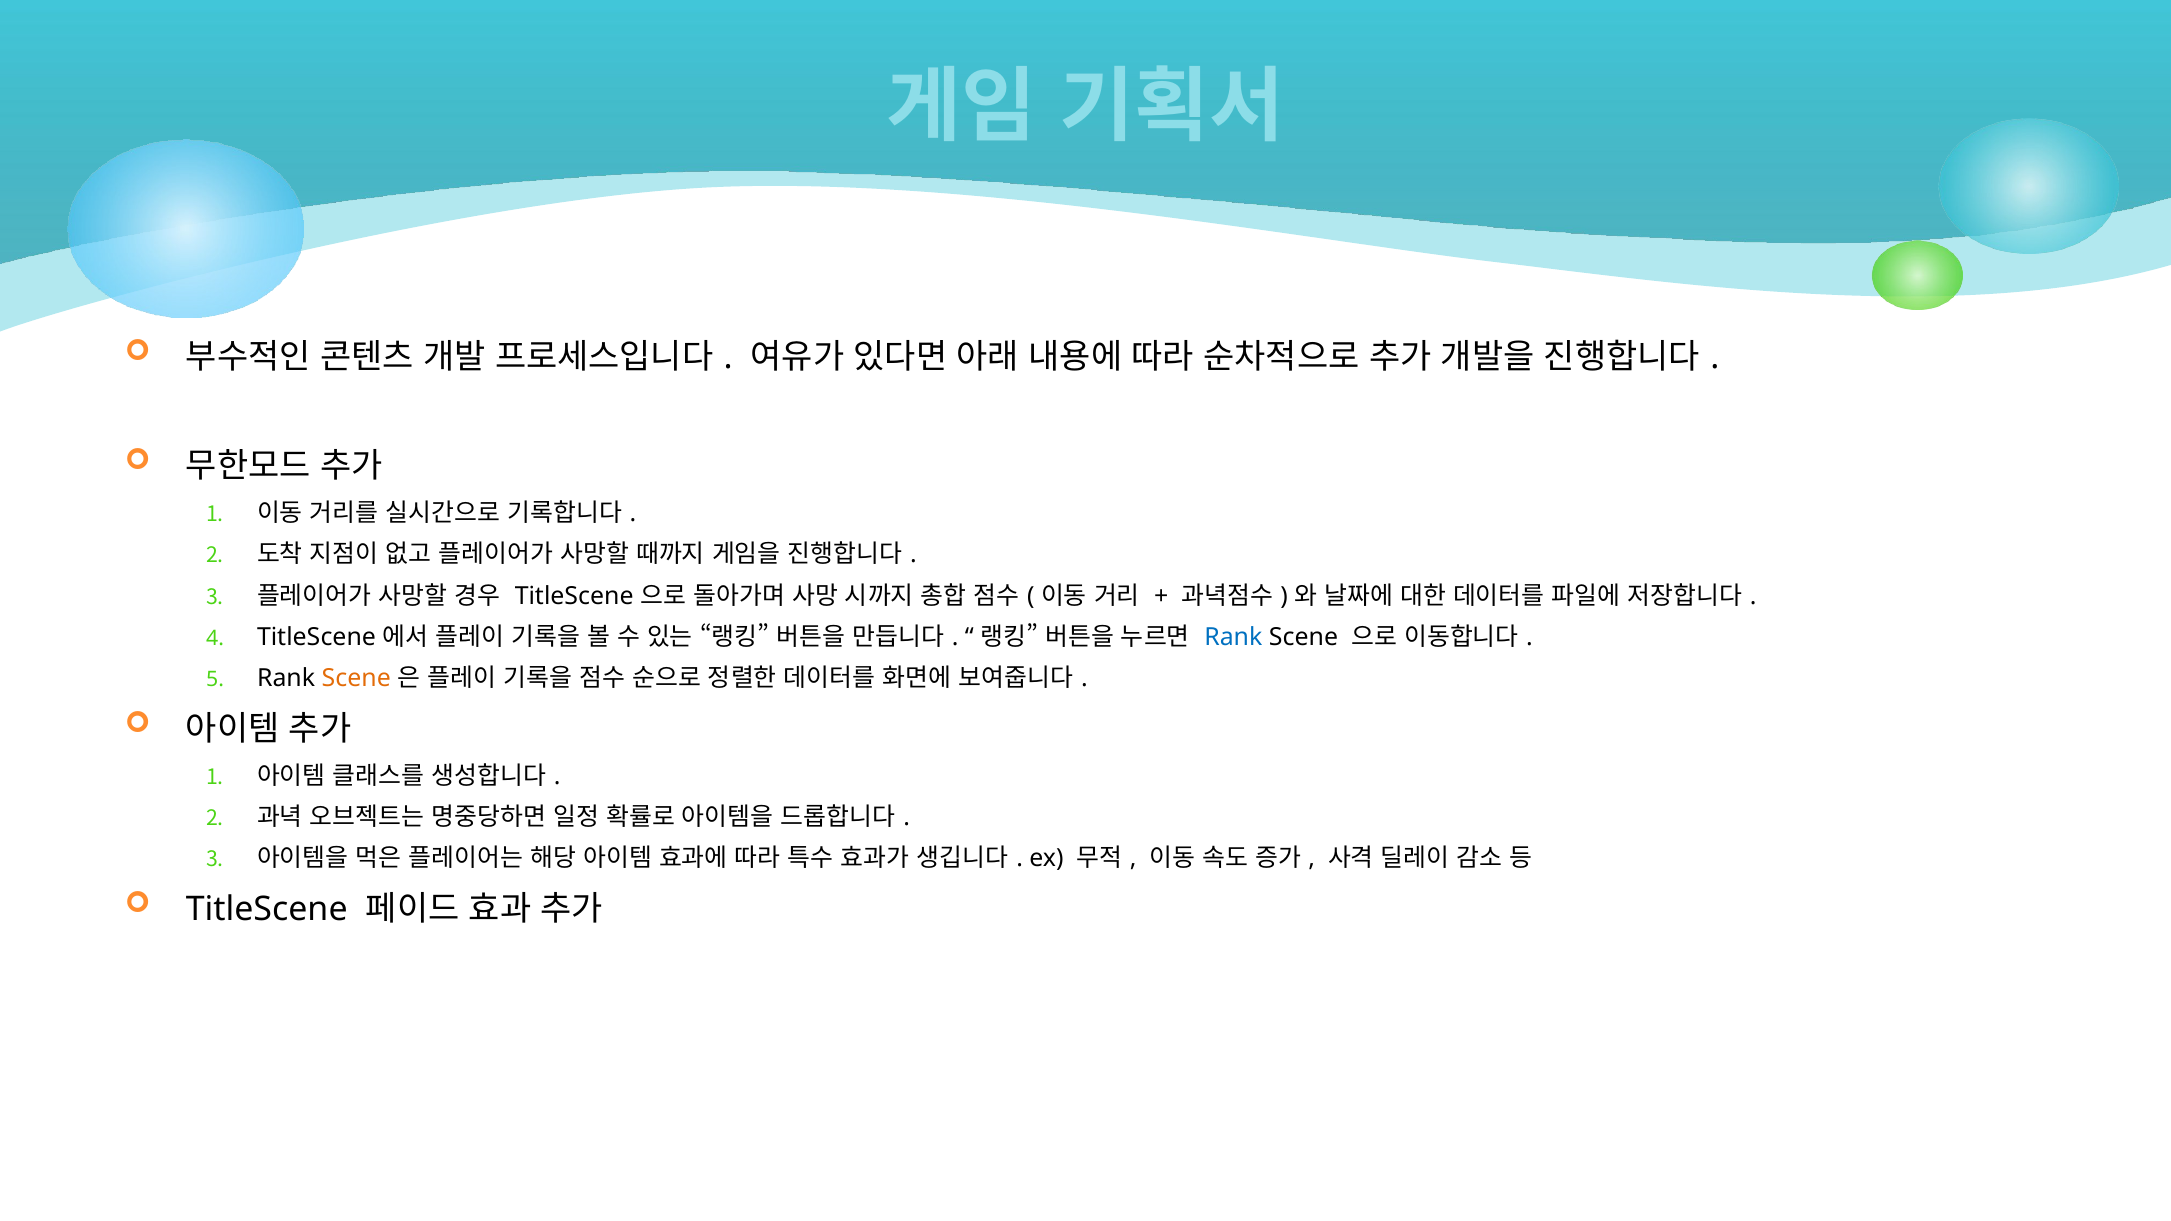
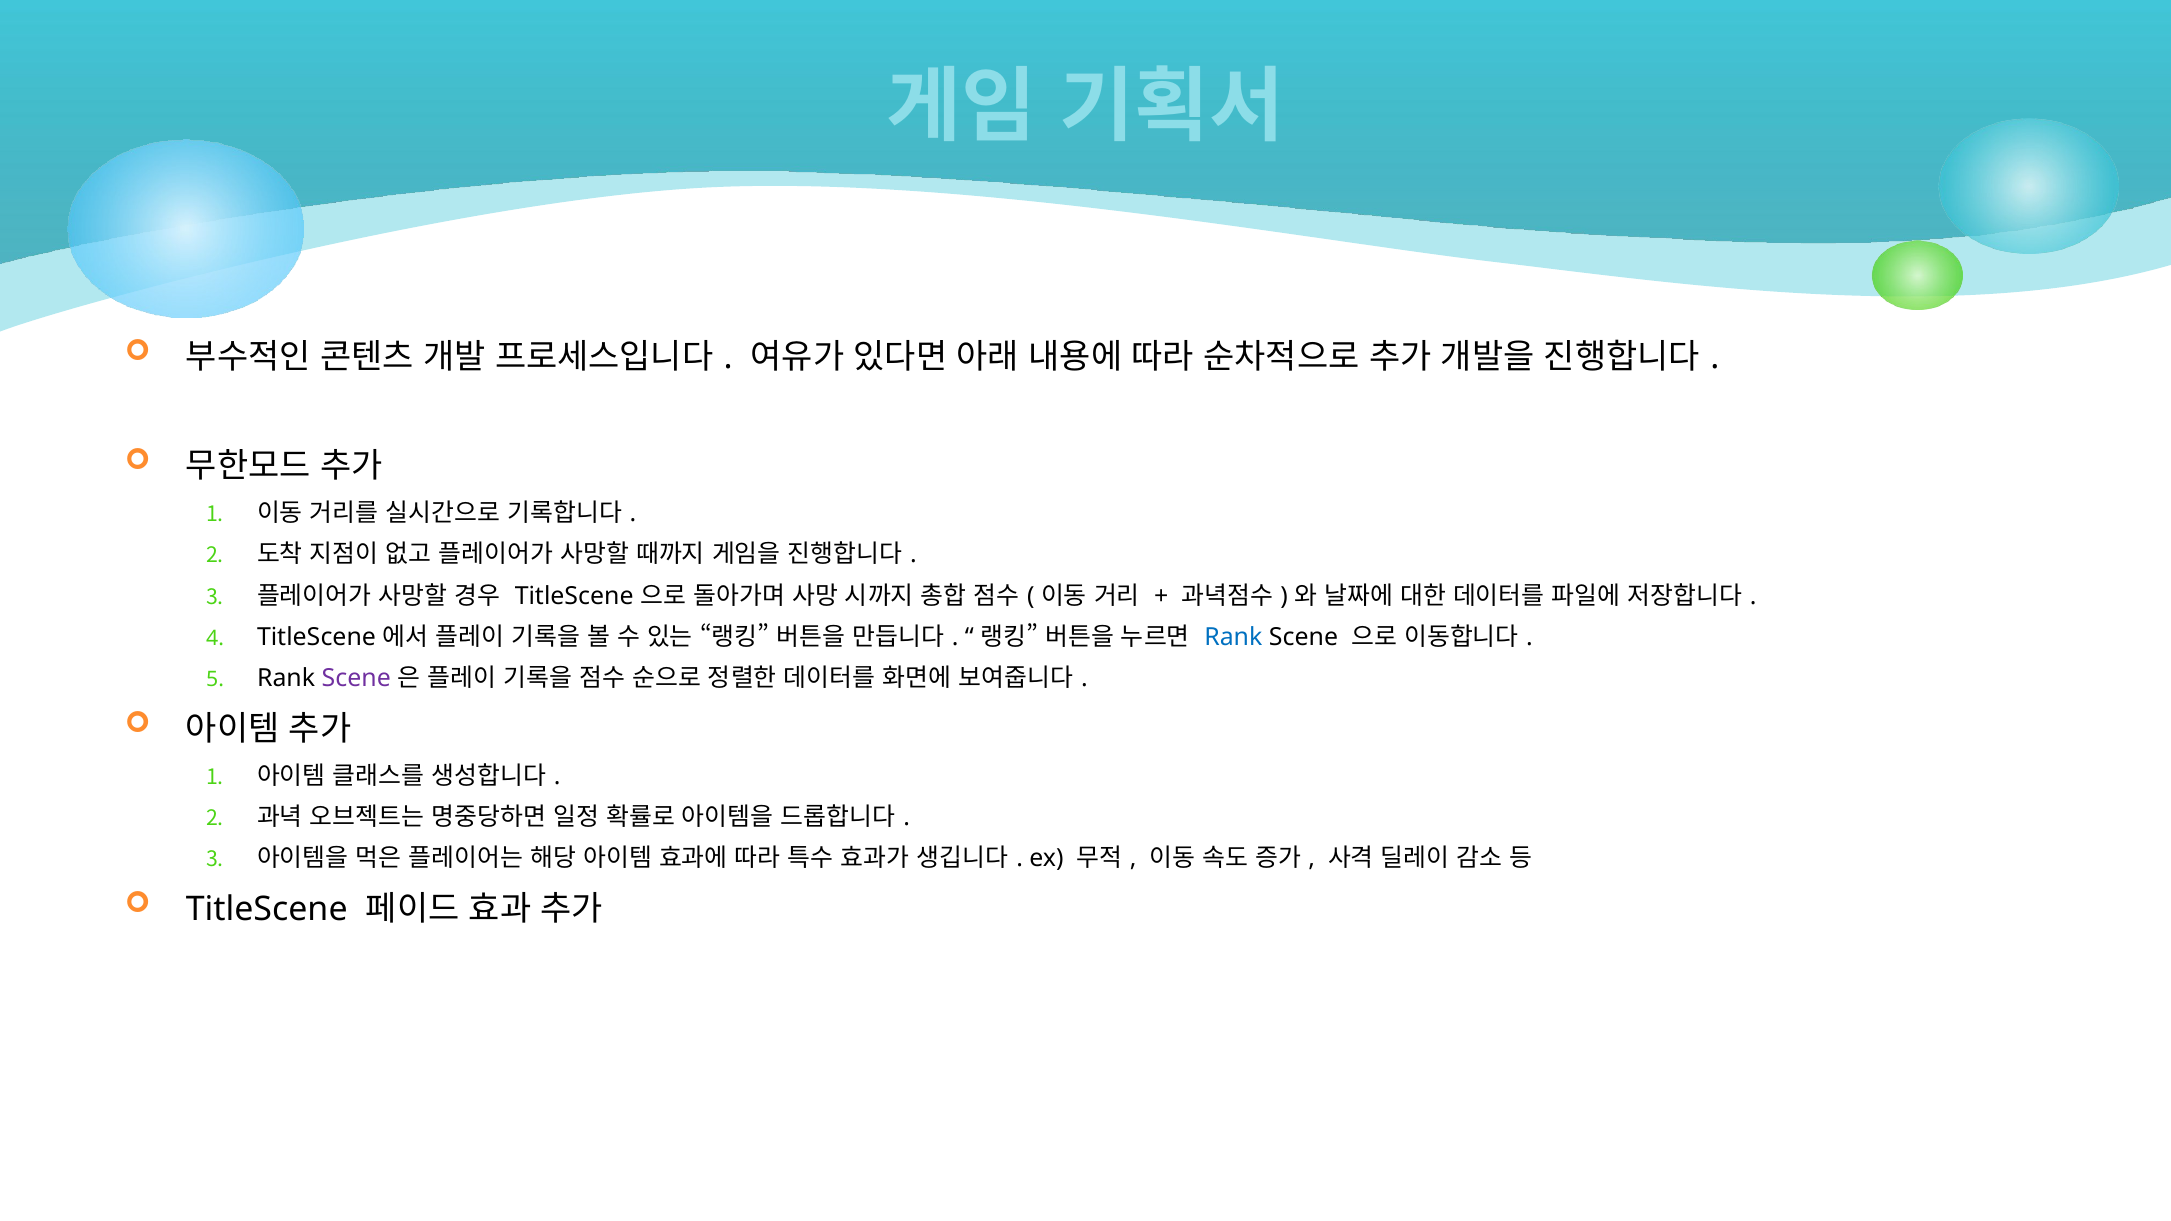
Scene colour: orange -> purple (356, 679)
